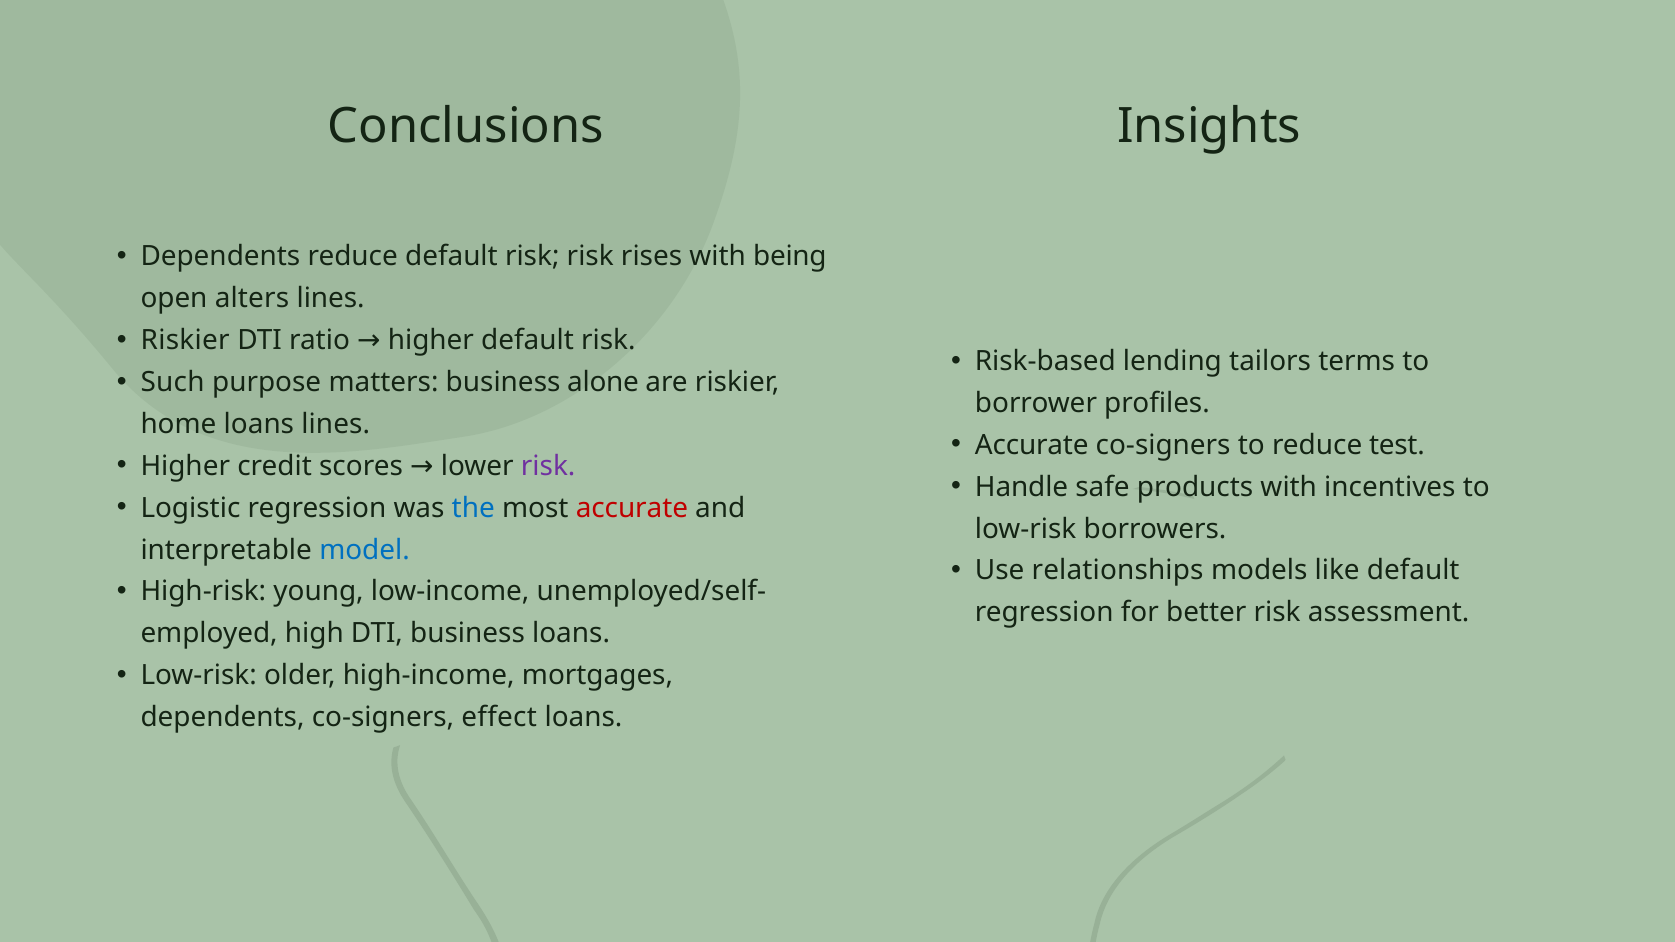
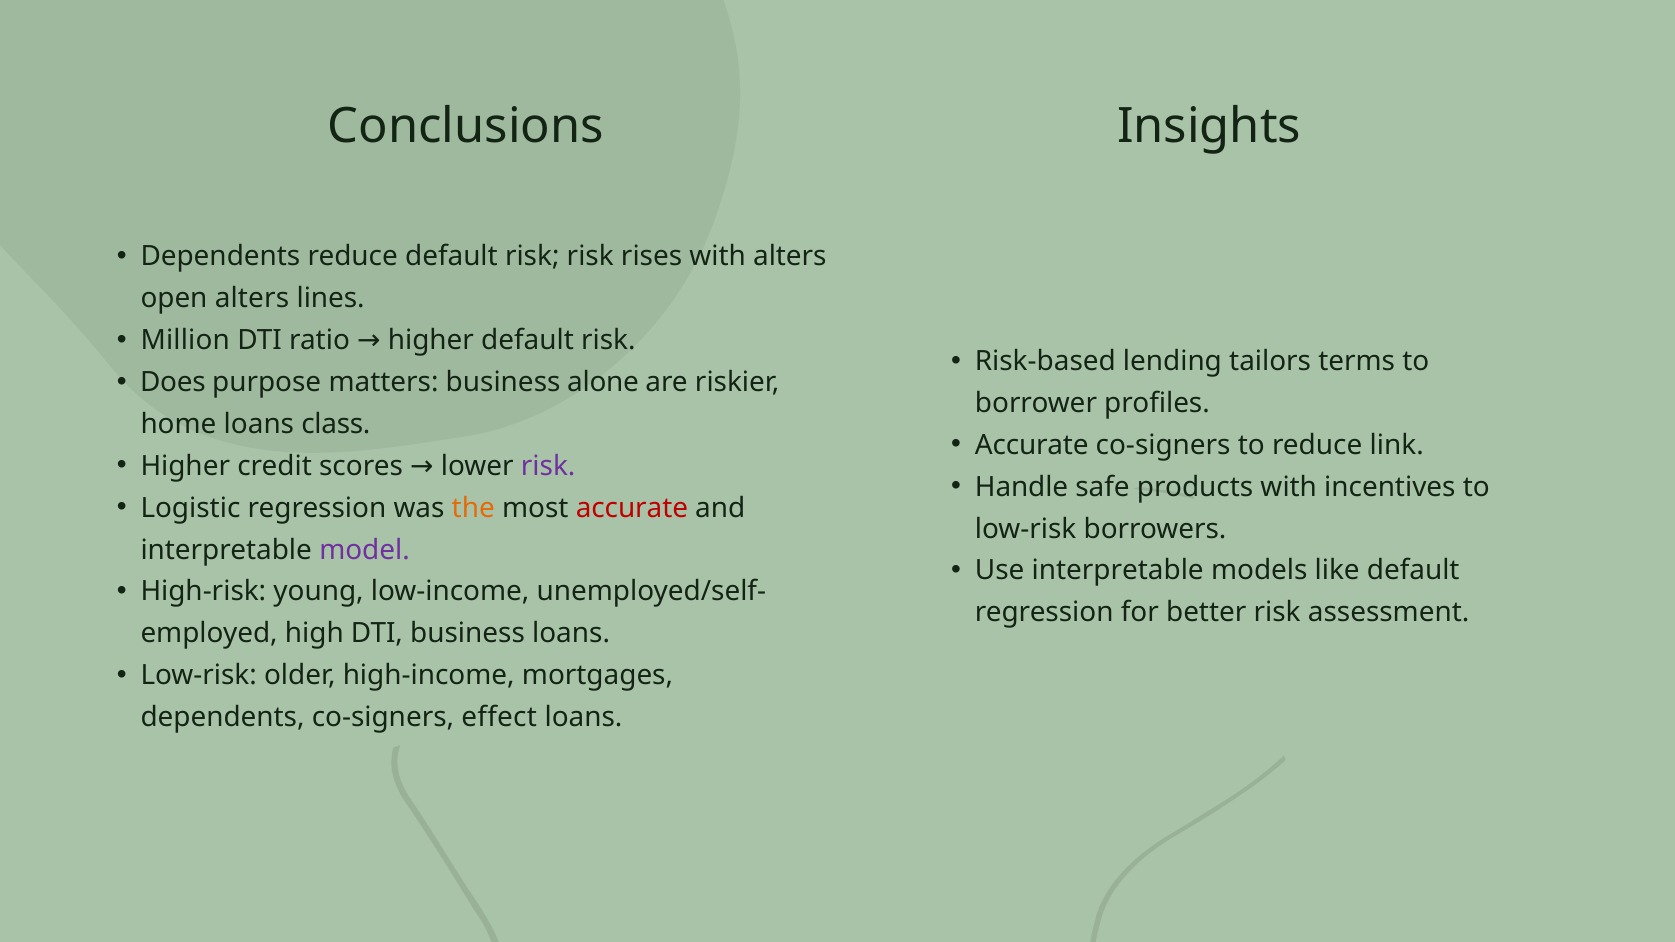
with being: being -> alters (790, 257)
Riskier: Riskier -> Million (185, 341)
Such: Such -> Does (173, 382)
loans lines: lines -> class (336, 424)
test: test -> link (1397, 445)
the colour: blue -> orange (473, 508)
model colour: blue -> purple (365, 550)
Use relationships: relationships -> interpretable (1118, 571)
